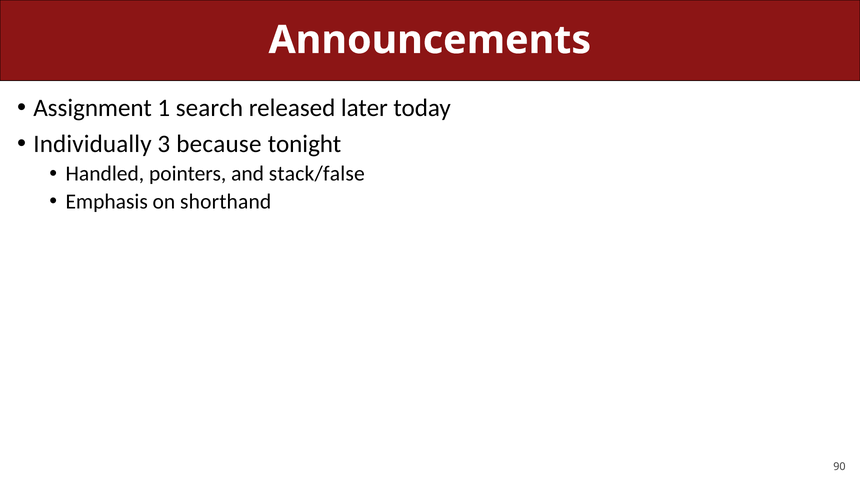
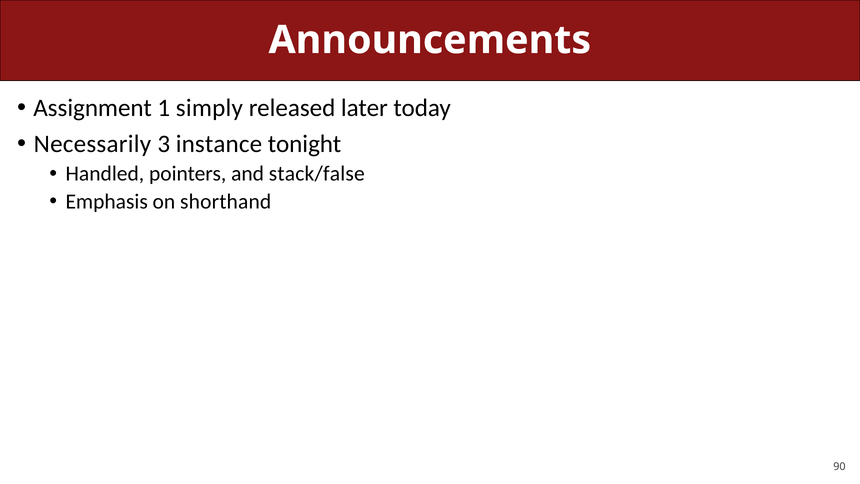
search: search -> simply (209, 108)
Individually: Individually -> Necessarily (92, 144)
because: because -> instance (219, 144)
